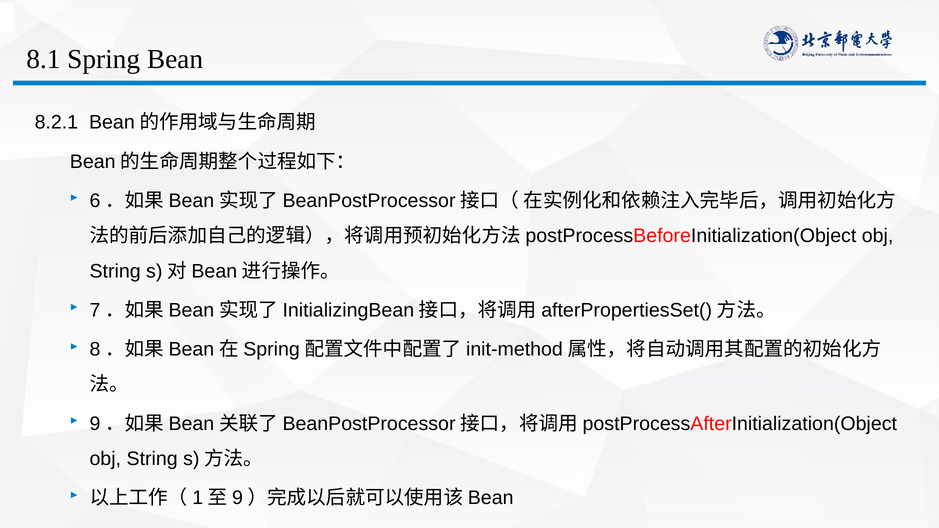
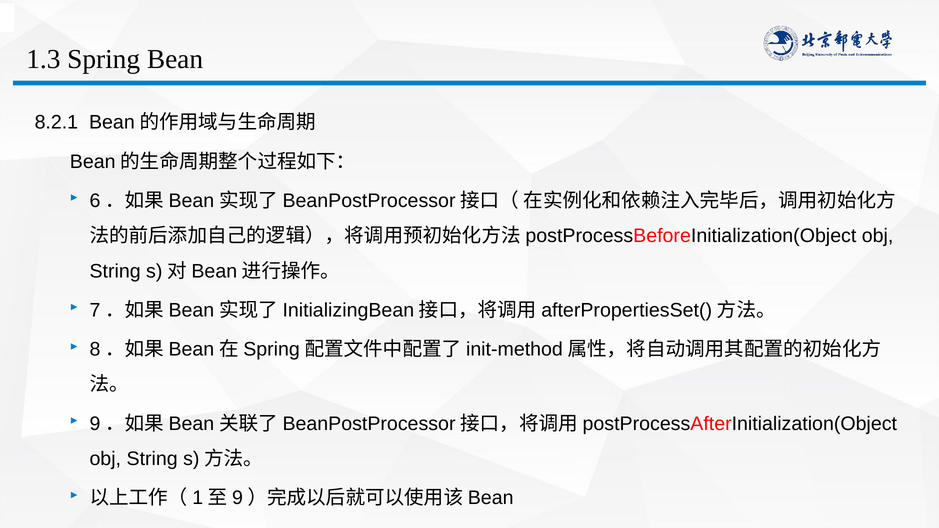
8.1: 8.1 -> 1.3 (43, 59)
